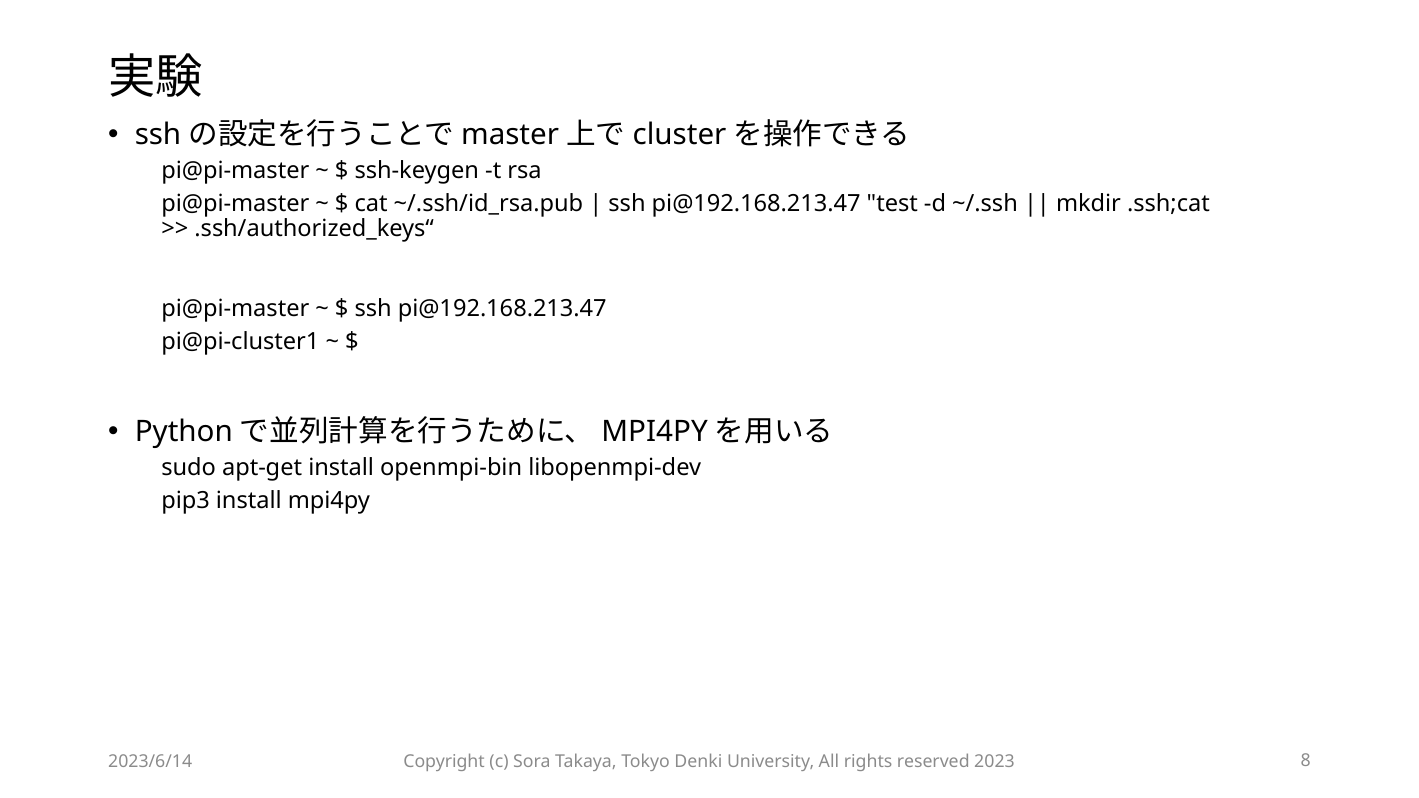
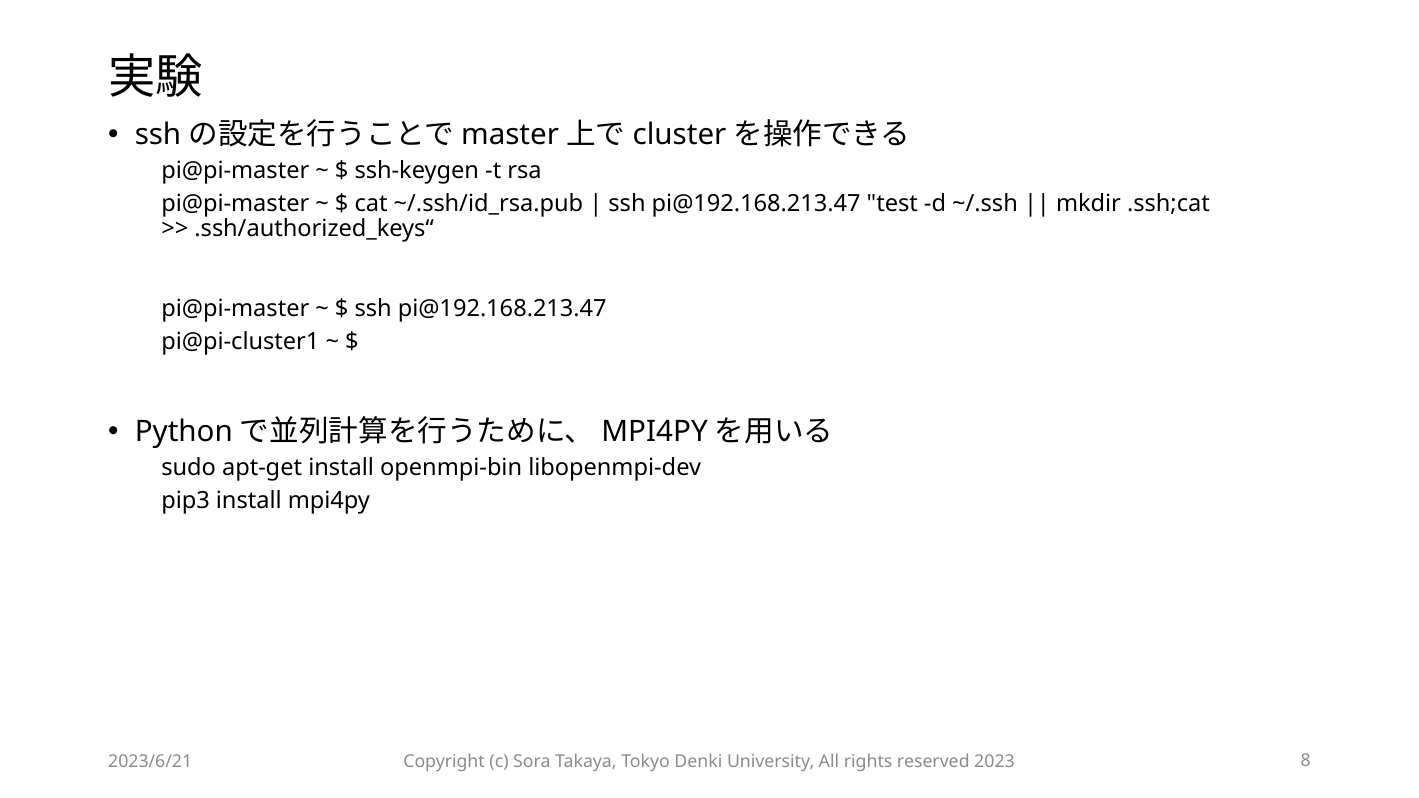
2023/6/14: 2023/6/14 -> 2023/6/21 (150, 762)
